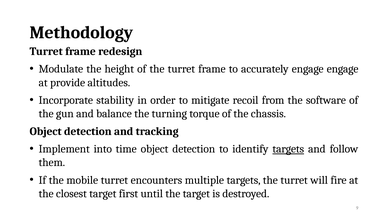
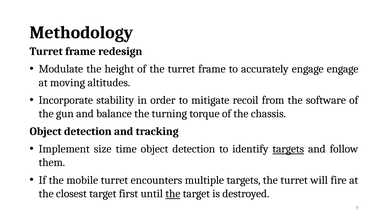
provide: provide -> moving (68, 83)
into: into -> size (103, 149)
the underline: none -> present (173, 194)
